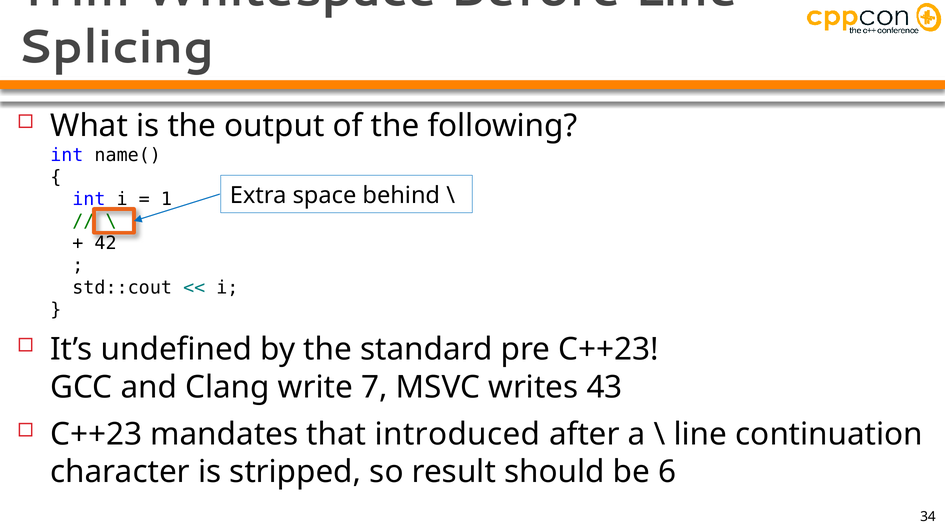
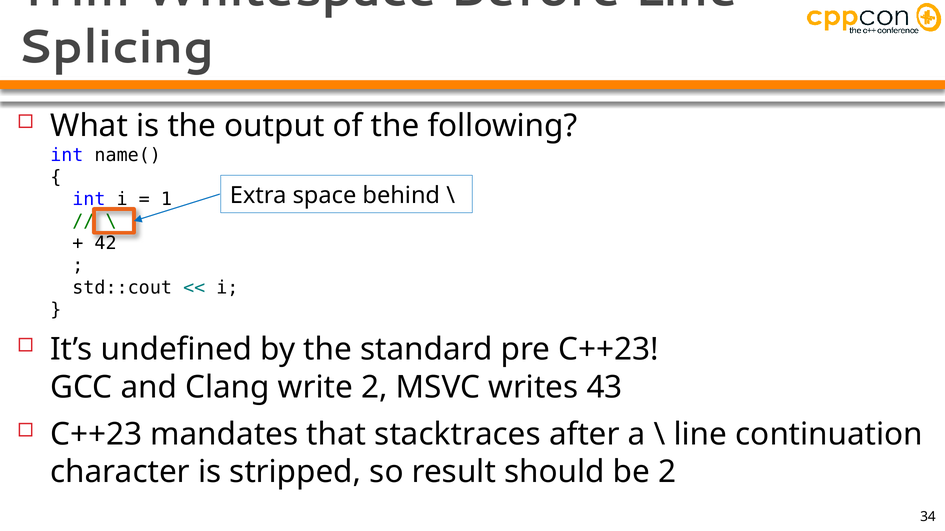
write 7: 7 -> 2 (374, 388)
introduced: introduced -> stacktraces (458, 435)
be 6: 6 -> 2 (667, 473)
